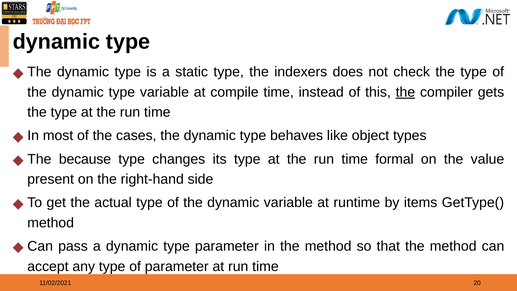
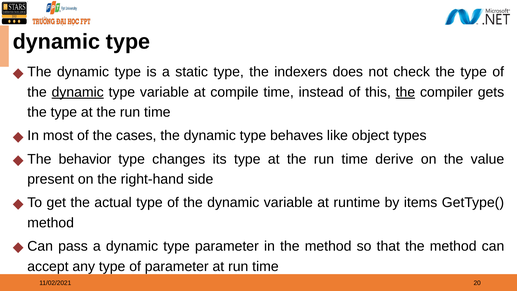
dynamic underline: none -> present (78, 92)
because: because -> behavior (85, 159)
formal: formal -> derive (394, 159)
